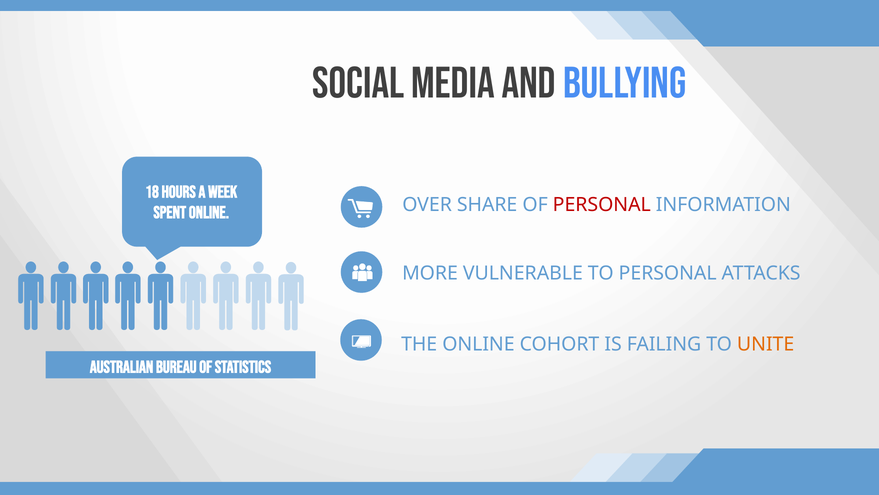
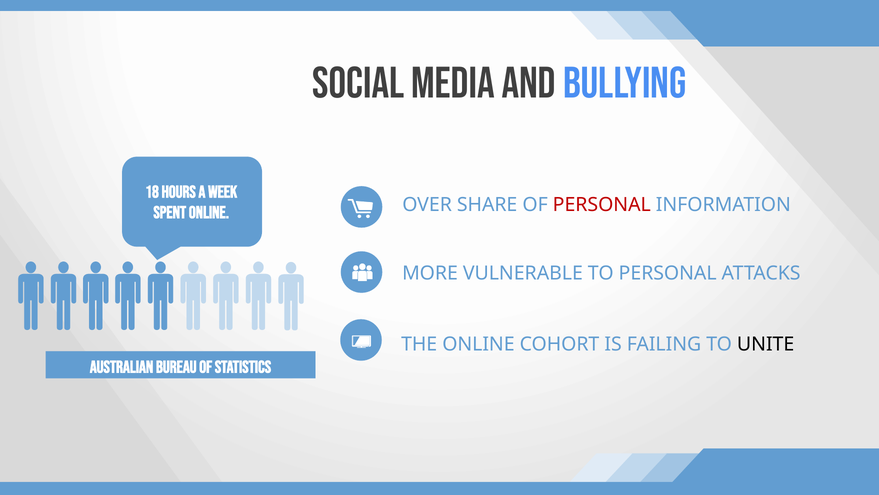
UNITE colour: orange -> black (766, 344)
